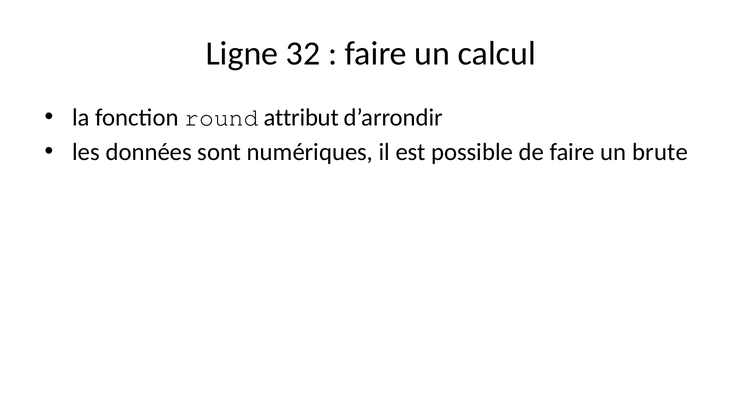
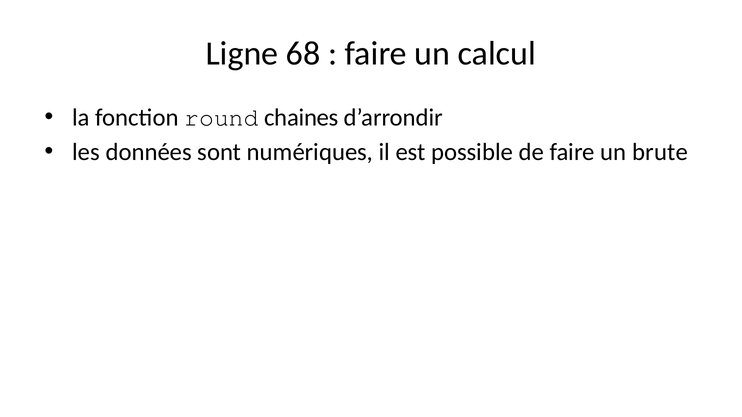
32: 32 -> 68 (303, 54)
attribut: attribut -> chaines (301, 118)
